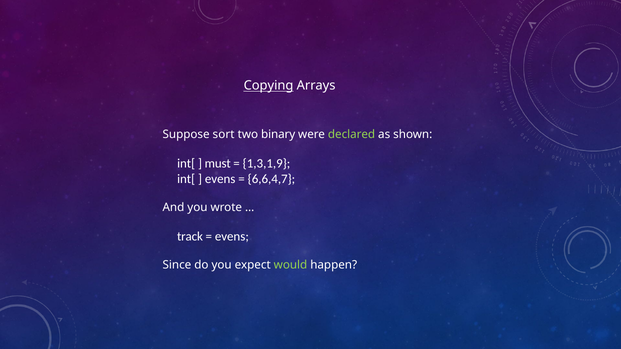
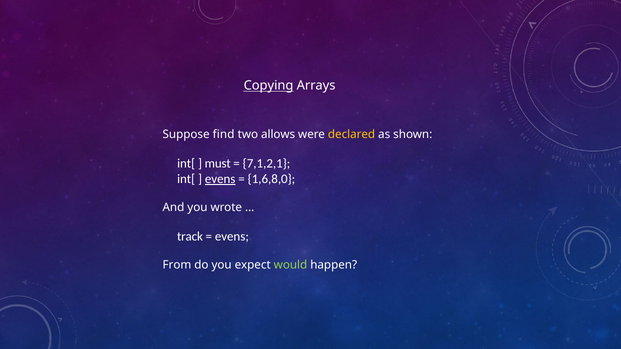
sort: sort -> find (224, 135)
binary: binary -> allows (278, 135)
declared colour: light green -> yellow (352, 135)
1,3,1,9: 1,3,1,9 -> 7,1,2,1 (267, 163)
evens underline: none -> present (220, 179)
6,6,4,7: 6,6,4,7 -> 1,6,8,0 (271, 179)
Since: Since -> From (177, 265)
